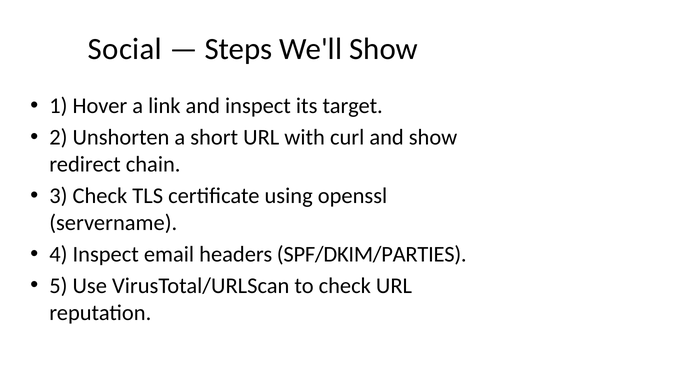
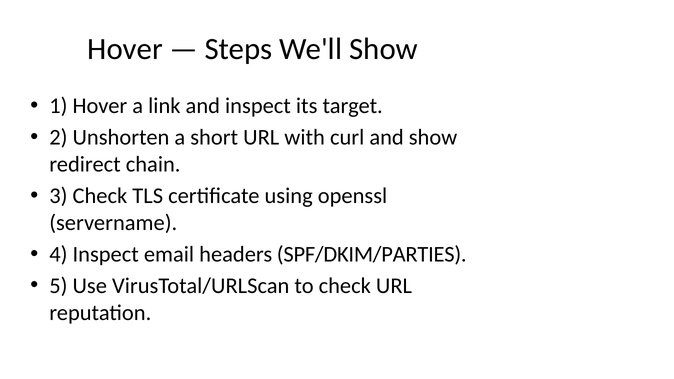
Social: Social -> Hover (125, 49)
